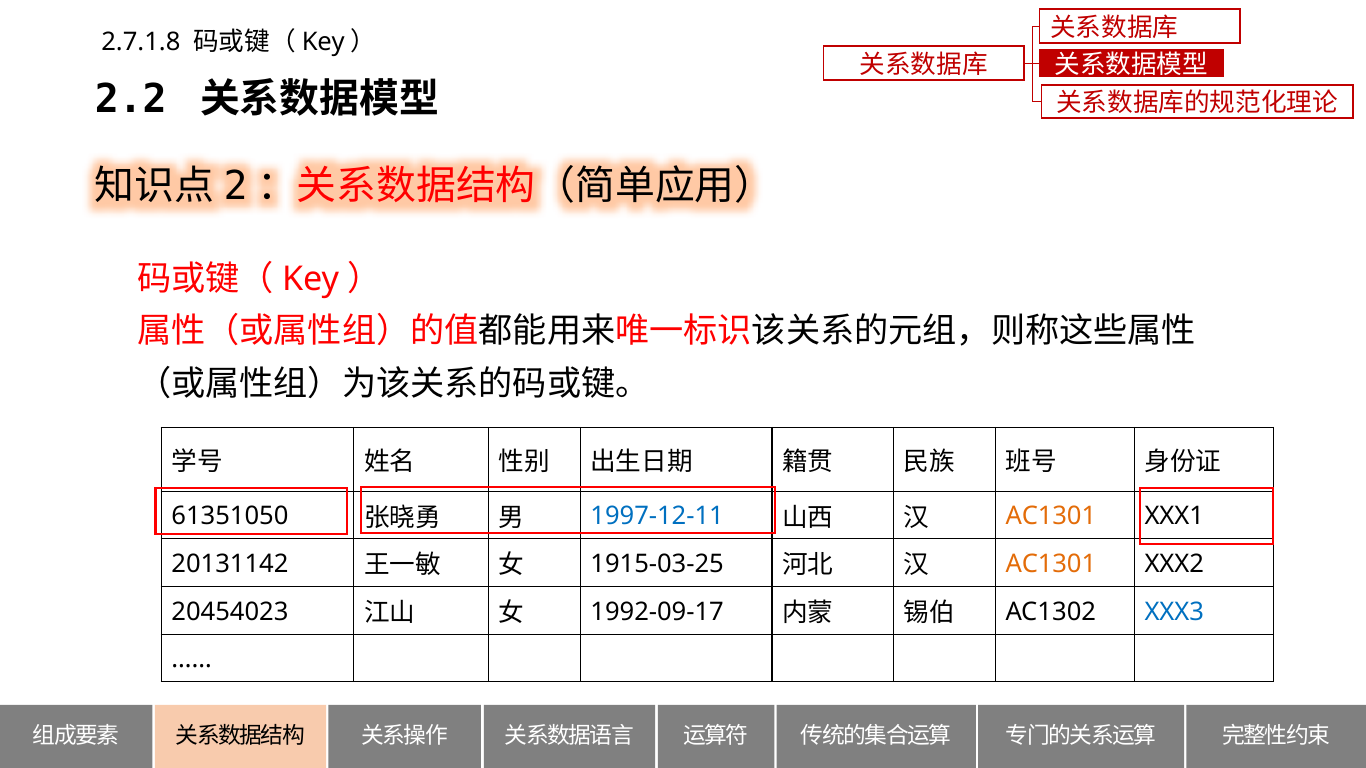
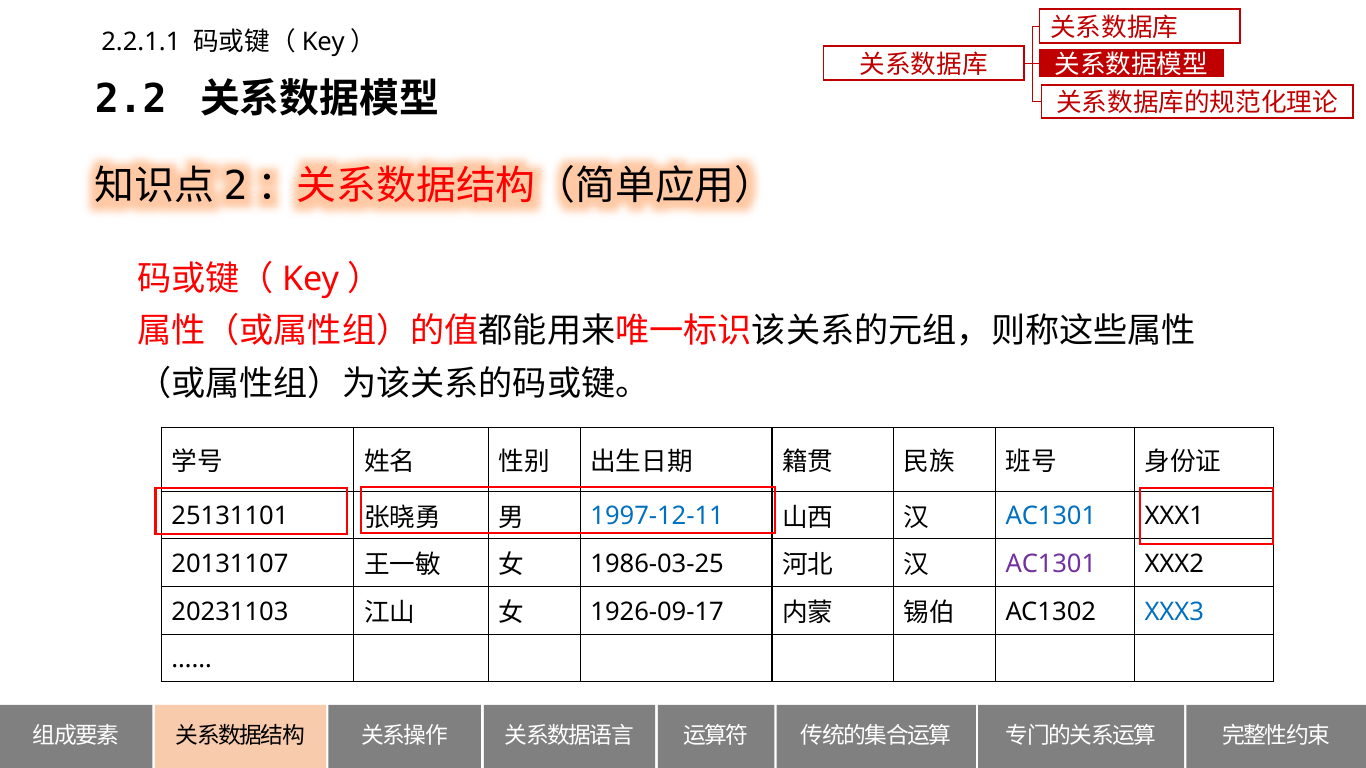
2.7.1.8: 2.7.1.8 -> 2.2.1.1 (141, 42)
61351050: 61351050 -> 25131101 (230, 517)
AC1301 colour: orange -> blue (1051, 517)
20131142: 20131142 -> 20131107 (230, 564)
1915-03-25: 1915-03-25 -> 1986-03-25 (657, 564)
AC1301 colour: orange -> purple (1051, 564)
20454023: 20454023 -> 20231103 (230, 612)
1992-09-17: 1992-09-17 -> 1926-09-17 (657, 612)
